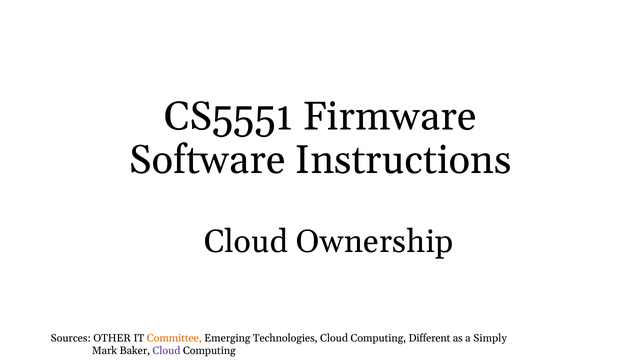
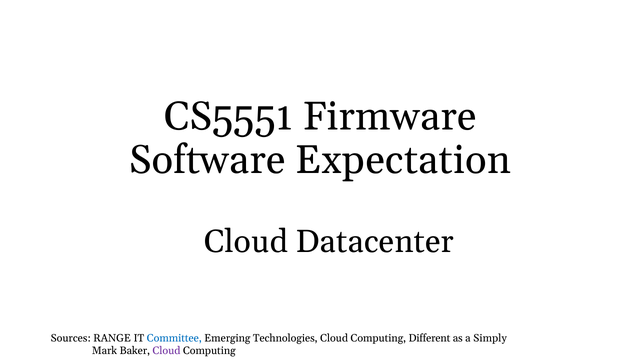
Instructions: Instructions -> Expectation (403, 160)
Ownership: Ownership -> Datacenter (375, 242)
OTHER: OTHER -> RANGE (112, 339)
Committee colour: orange -> blue (174, 339)
